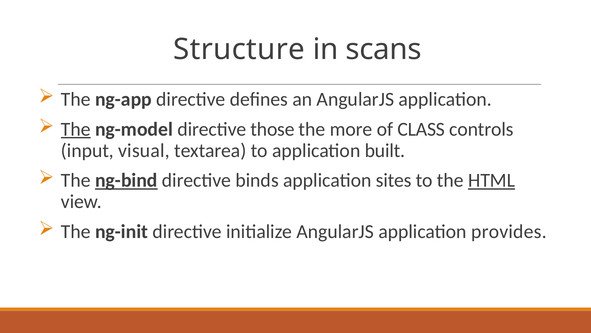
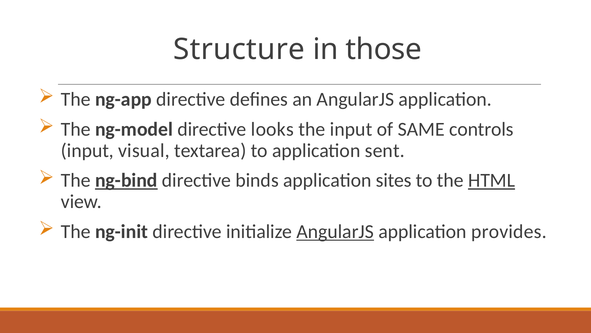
scans: scans -> those (384, 49)
The underline: present -> none (76, 129)
those: those -> looks (272, 129)
the more: more -> input (351, 129)
CLASS: CLASS -> SAME (421, 129)
built: built -> sent (385, 150)
AngularJS underline: none -> present (335, 231)
